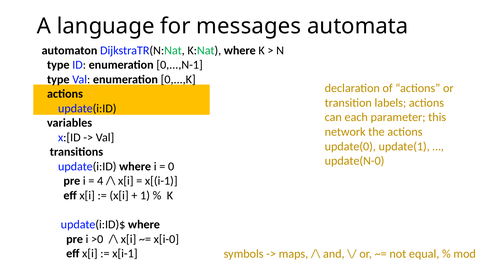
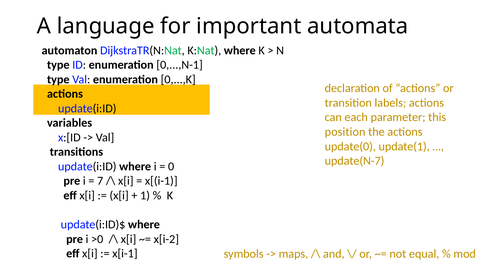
messages: messages -> important (249, 26)
network: network -> position (345, 132)
update(N-0: update(N-0 -> update(N-7 (355, 161)
4: 4 -> 7 (100, 181)
x[i-0: x[i-0 -> x[i-2 (166, 239)
